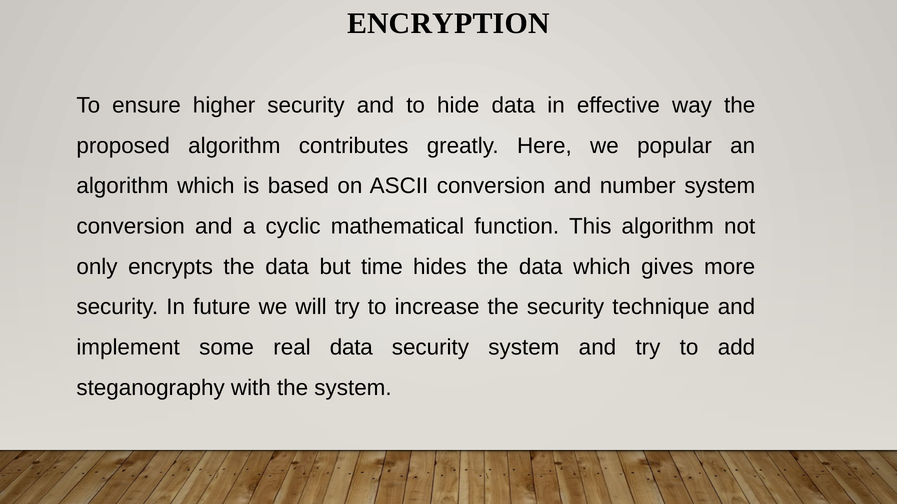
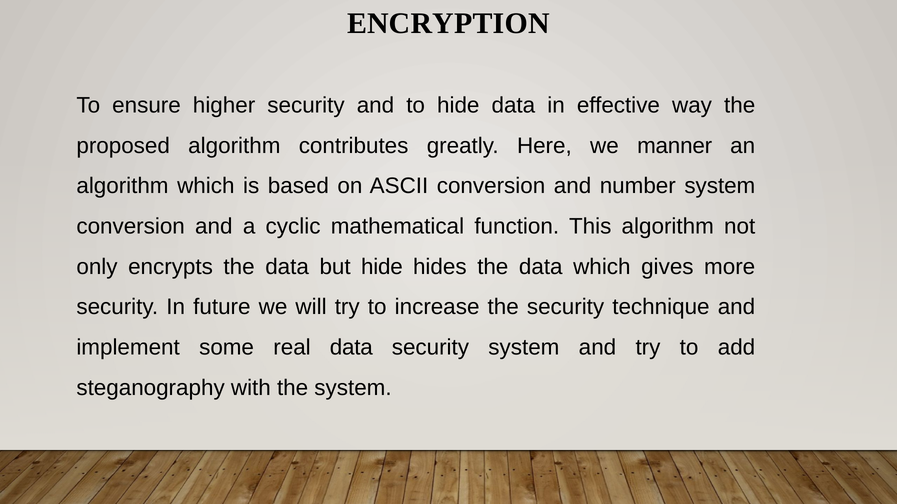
popular: popular -> manner (675, 146)
but time: time -> hide (382, 267)
